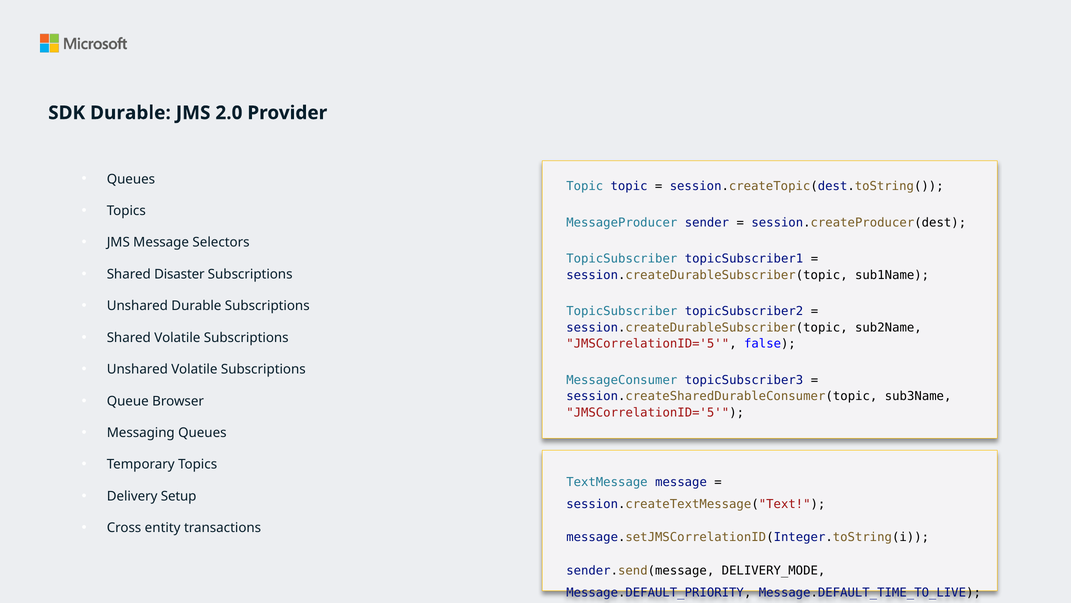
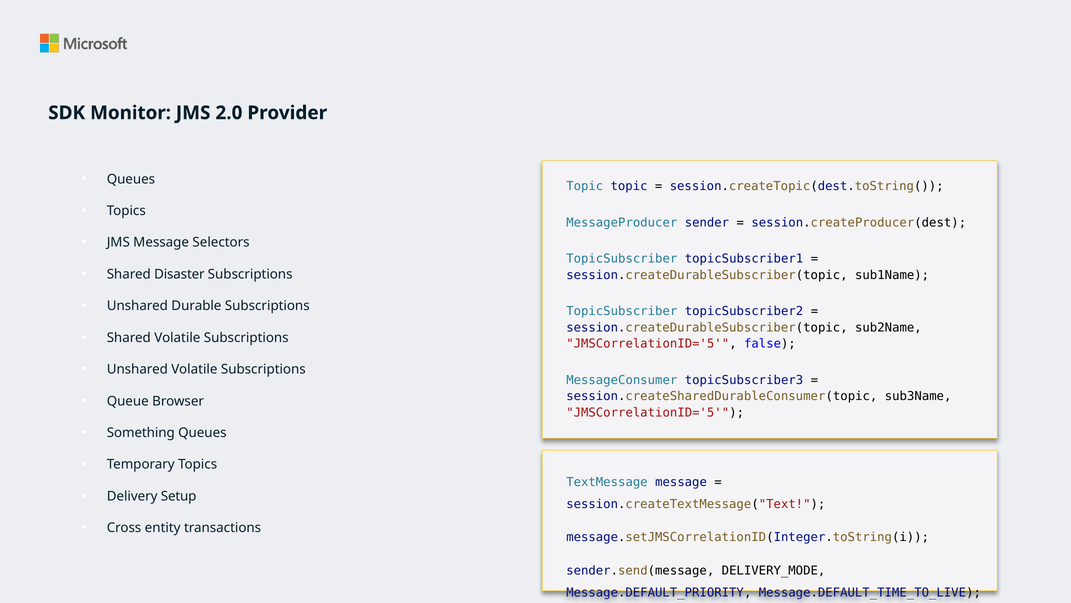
SDK Durable: Durable -> Monitor (131, 113)
Messaging: Messaging -> Something (141, 432)
